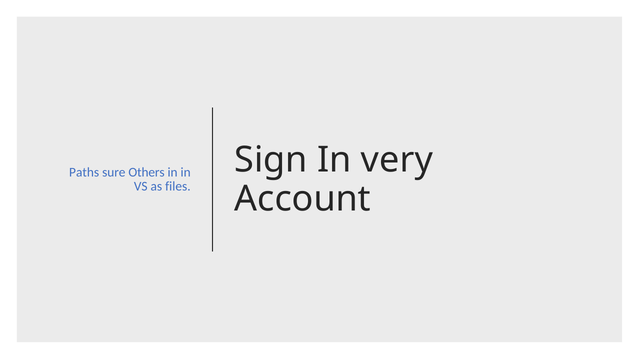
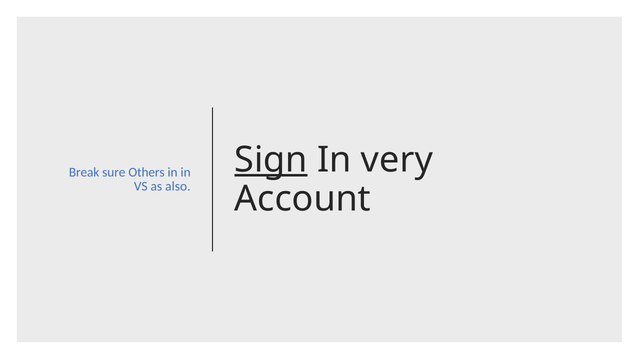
Sign underline: none -> present (271, 160)
Paths: Paths -> Break (84, 172)
files: files -> also (178, 187)
